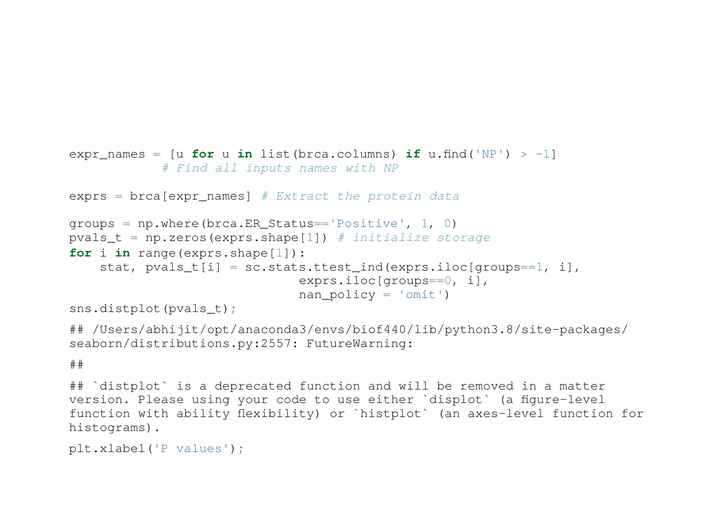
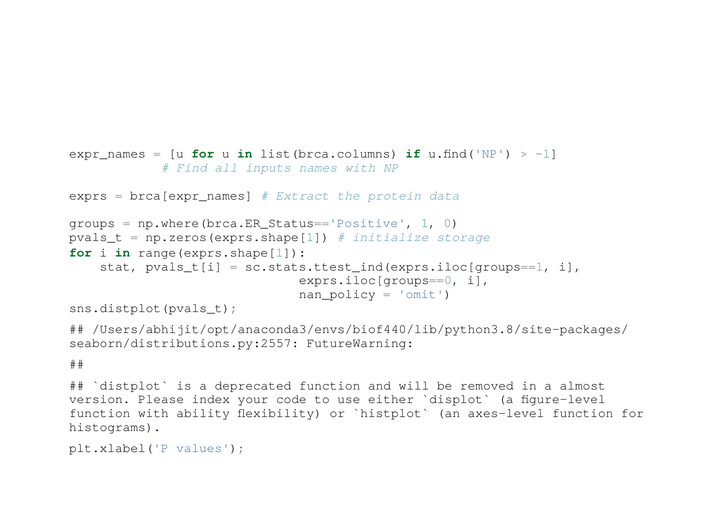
matter: matter -> almost (583, 385)
using: using -> index (211, 399)
